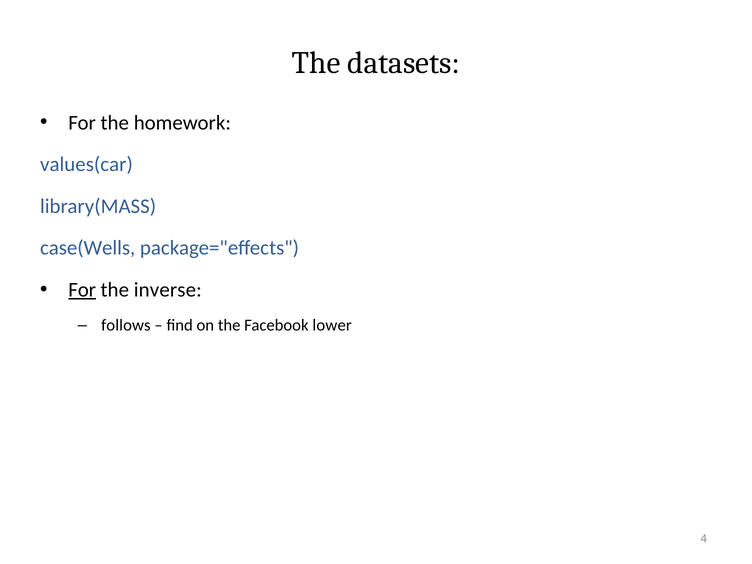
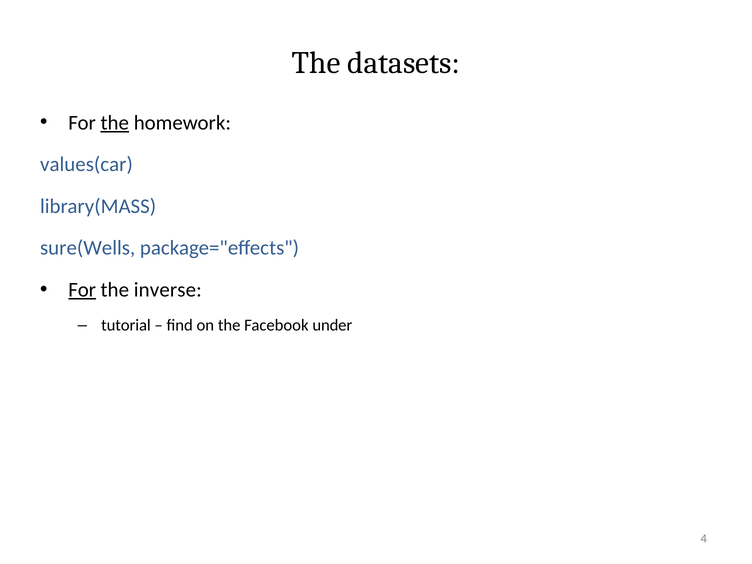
the underline: none -> present (115, 123)
case(Wells: case(Wells -> sure(Wells (88, 248)
follows: follows -> tutorial (126, 325)
lower: lower -> under (332, 325)
